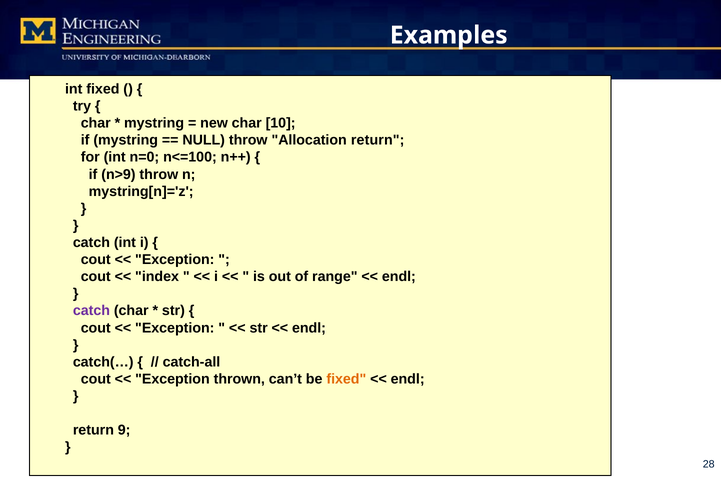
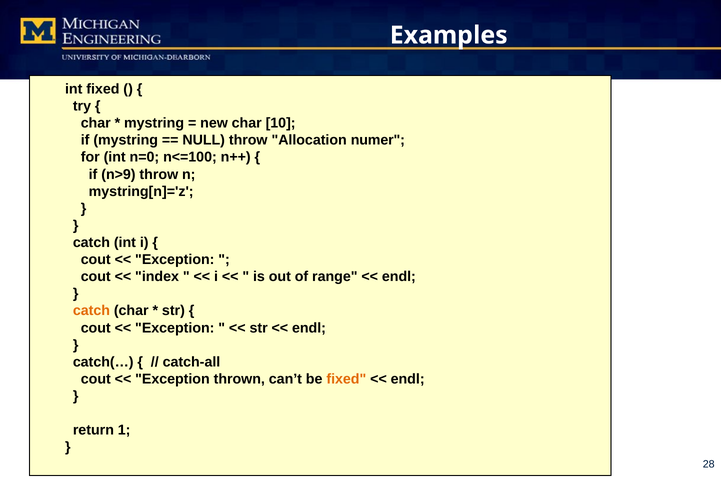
Allocation return: return -> numer (378, 140)
catch colour: purple -> orange (91, 311)
9: 9 -> 1 (124, 431)
